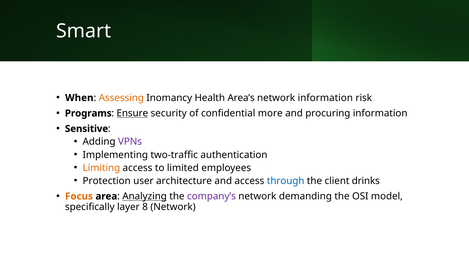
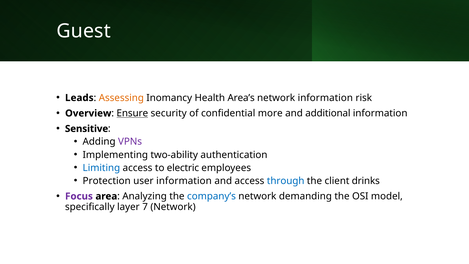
Smart: Smart -> Guest (84, 31)
When: When -> Leads (79, 98)
Programs: Programs -> Overview (88, 113)
procuring: procuring -> additional (328, 113)
two-traffic: two-traffic -> two-ability (174, 155)
Limiting colour: orange -> blue (101, 168)
limited: limited -> electric (183, 168)
user architecture: architecture -> information (184, 181)
Focus colour: orange -> purple (79, 196)
Analyzing underline: present -> none (145, 196)
company’s colour: purple -> blue (211, 196)
8: 8 -> 7 (145, 207)
